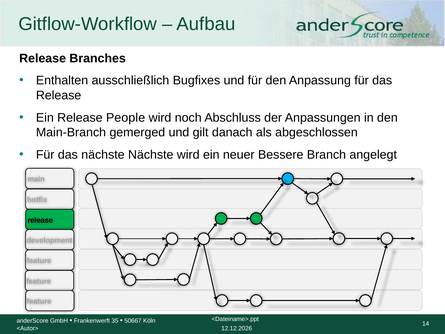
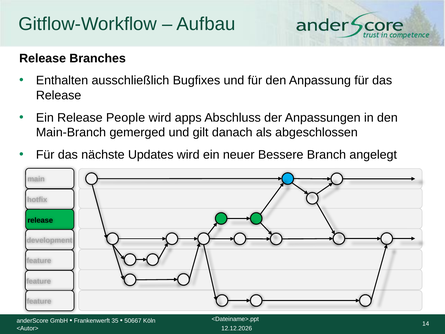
noch: noch -> apps (188, 118)
nächste Nächste: Nächste -> Updates (151, 155)
